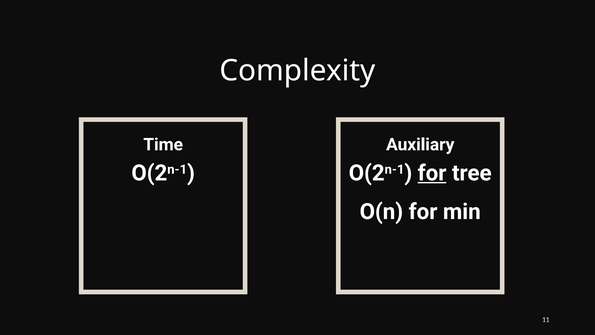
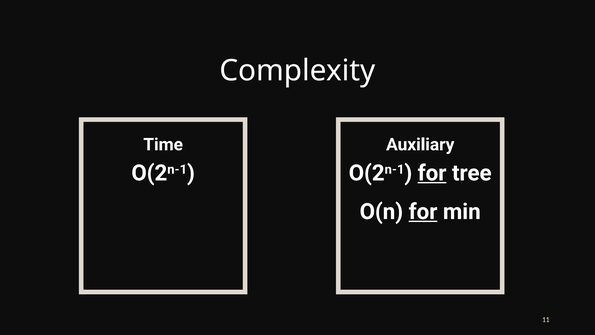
for underline: none -> present (423, 212)
